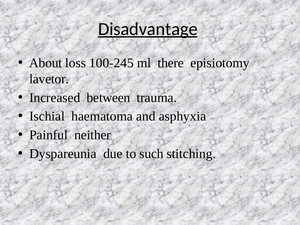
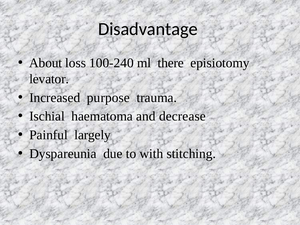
Disadvantage underline: present -> none (148, 29)
100-245: 100-245 -> 100-240 (111, 63)
lavetor: lavetor -> levator (49, 79)
between: between -> purpose (108, 98)
asphyxia: asphyxia -> decrease (182, 116)
neither: neither -> largely (93, 135)
such: such -> with (151, 154)
